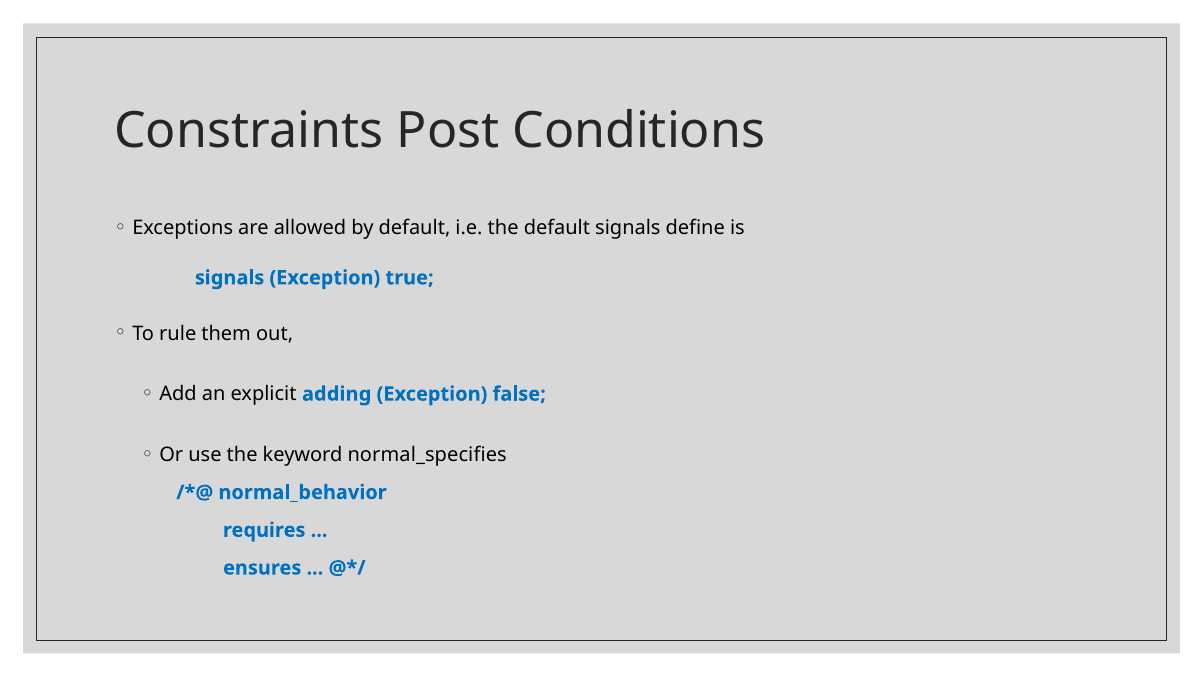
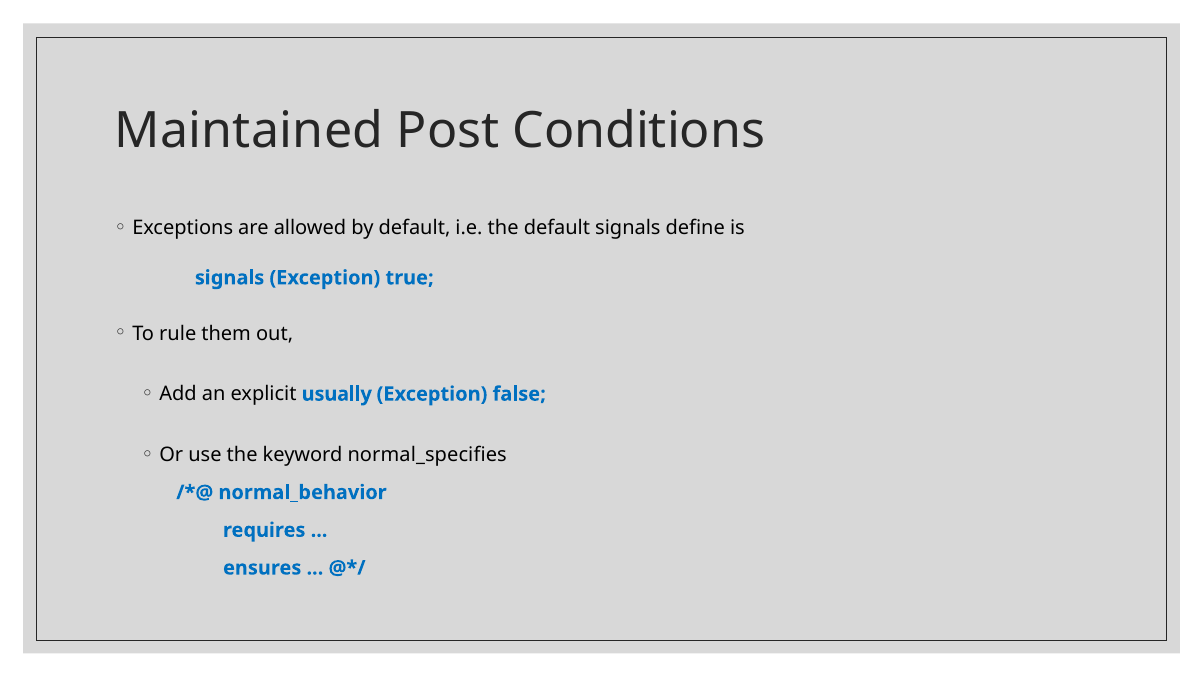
Constraints: Constraints -> Maintained (249, 131)
adding: adding -> usually (337, 394)
